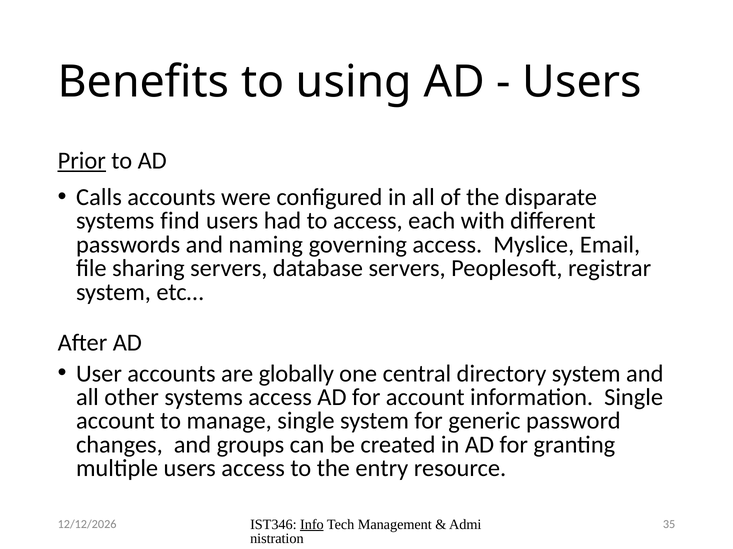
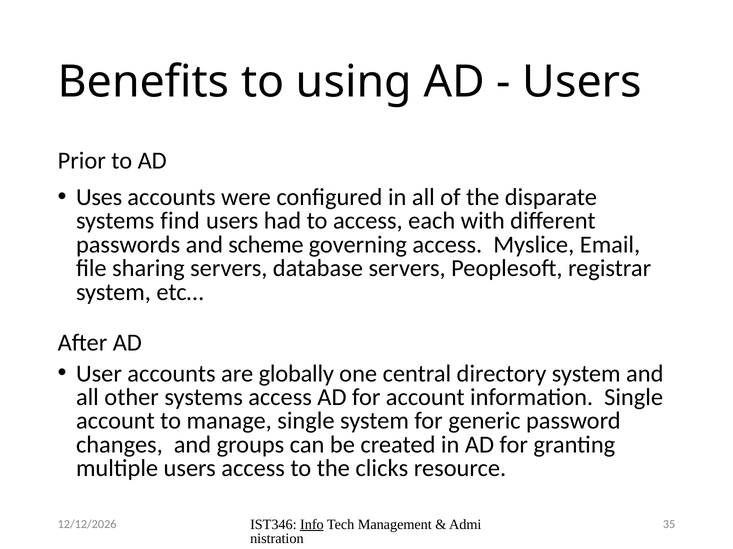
Prior underline: present -> none (82, 161)
Calls: Calls -> Uses (99, 197)
naming: naming -> scheme (266, 245)
entry: entry -> clicks (382, 469)
